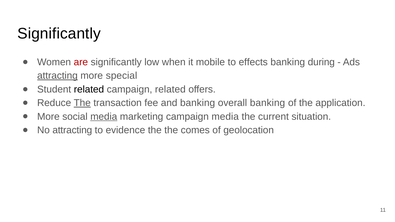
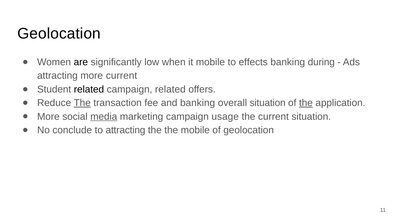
Significantly: Significantly -> Geolocation (59, 33)
are colour: red -> black (81, 62)
attracting underline: present -> none (57, 76)
more special: special -> current (122, 76)
overall banking: banking -> situation (268, 103)
the underline: none -> present (306, 103)
campaign media: media -> usage (225, 117)
No attracting: attracting -> conclude (72, 130)
to evidence: evidence -> attracting (125, 130)
the comes: comes -> mobile (195, 130)
